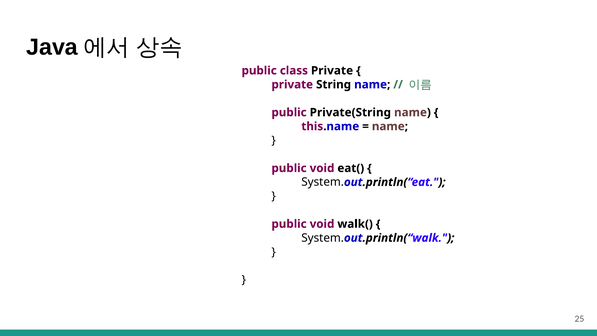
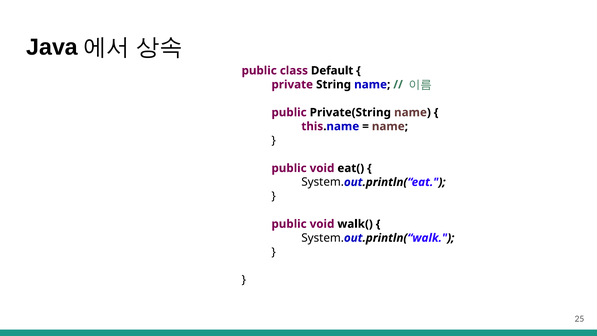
class Private: Private -> Default (332, 71)
